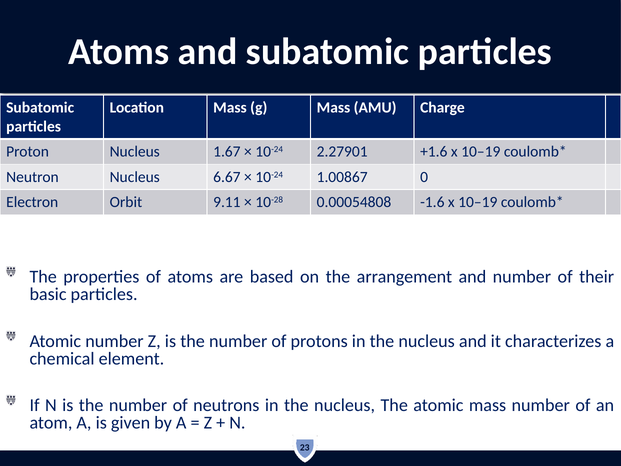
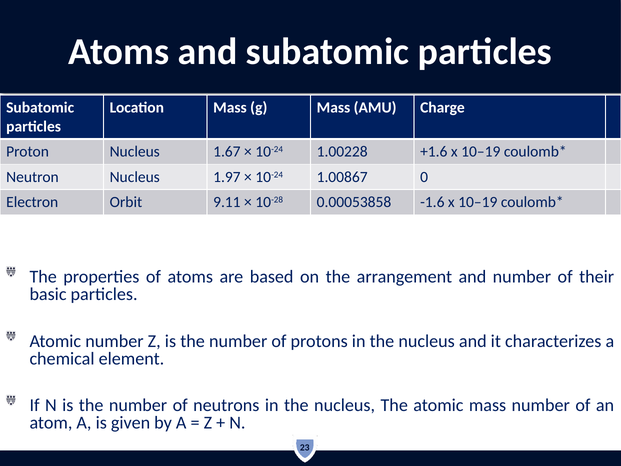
2.27901: 2.27901 -> 1.00228 (342, 152)
6.67: 6.67 -> 1.97 (227, 177)
0.00054808: 0.00054808 -> 0.00053858 (354, 202)
